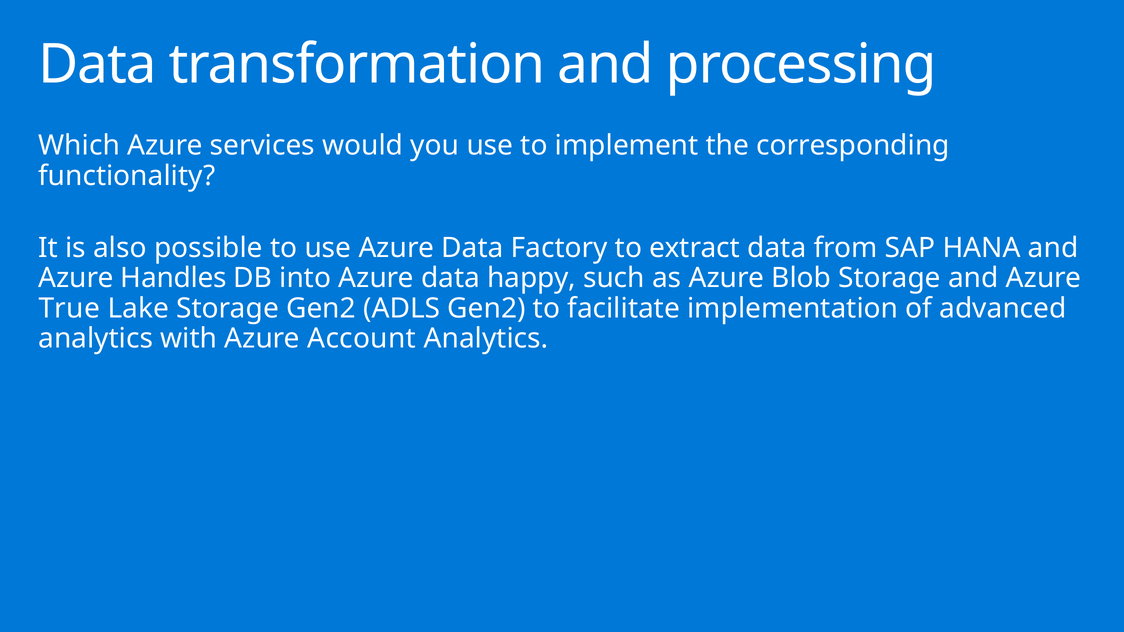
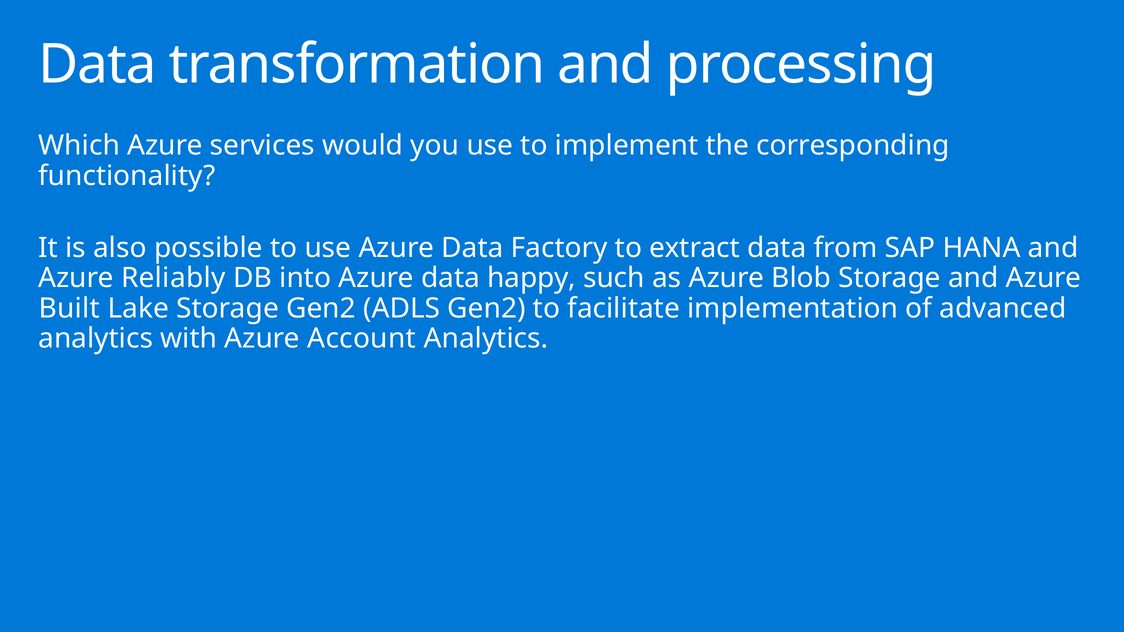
Handles: Handles -> Reliably (173, 278)
True: True -> Built (69, 309)
